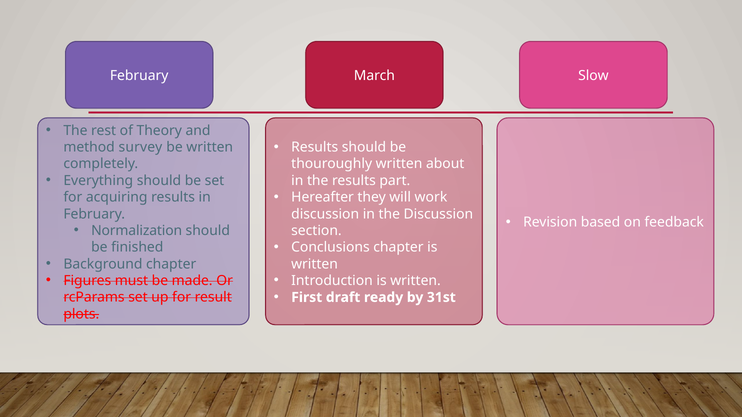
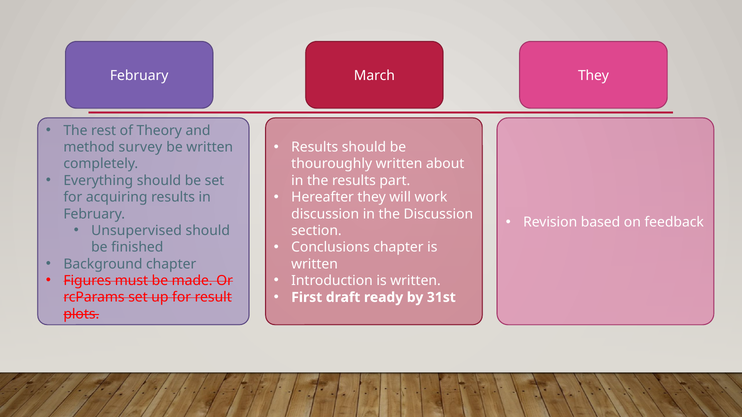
March Slow: Slow -> They (593, 76)
Normalization: Normalization -> Unsupervised (137, 231)
